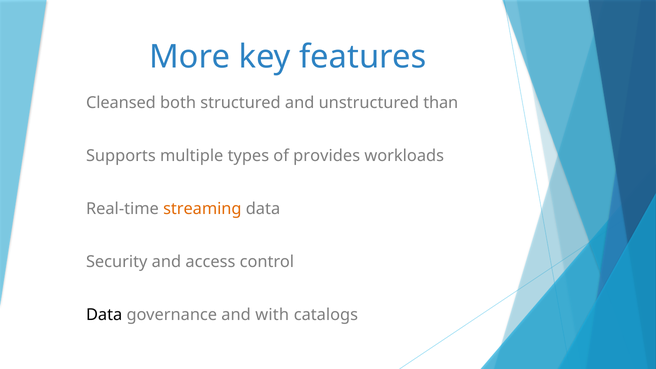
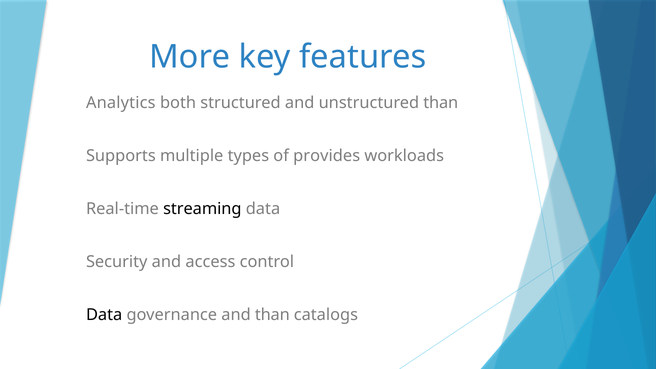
Cleansed: Cleansed -> Analytics (121, 103)
streaming colour: orange -> black (202, 209)
and with: with -> than (272, 315)
